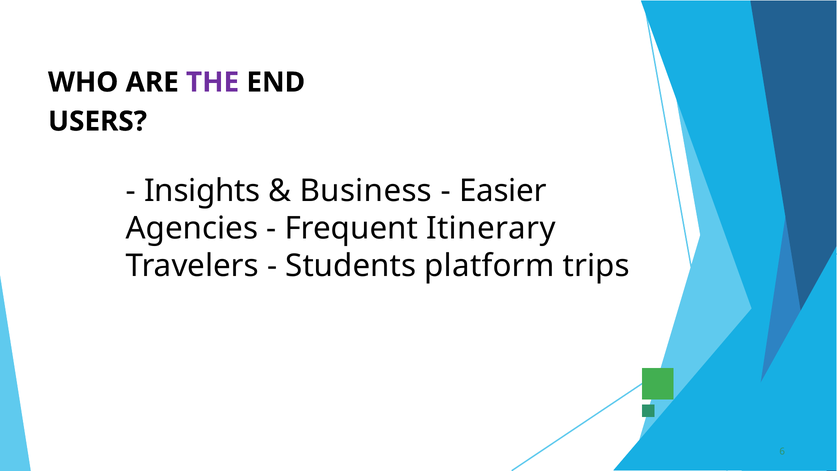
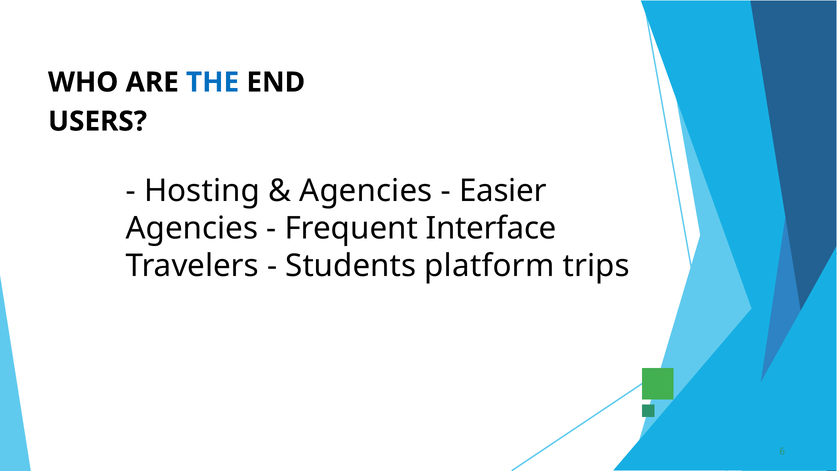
THE colour: purple -> blue (213, 82)
Insights: Insights -> Hosting (202, 191)
Business: Business -> Agencies (366, 191)
Itinerary: Itinerary -> Interface (491, 228)
